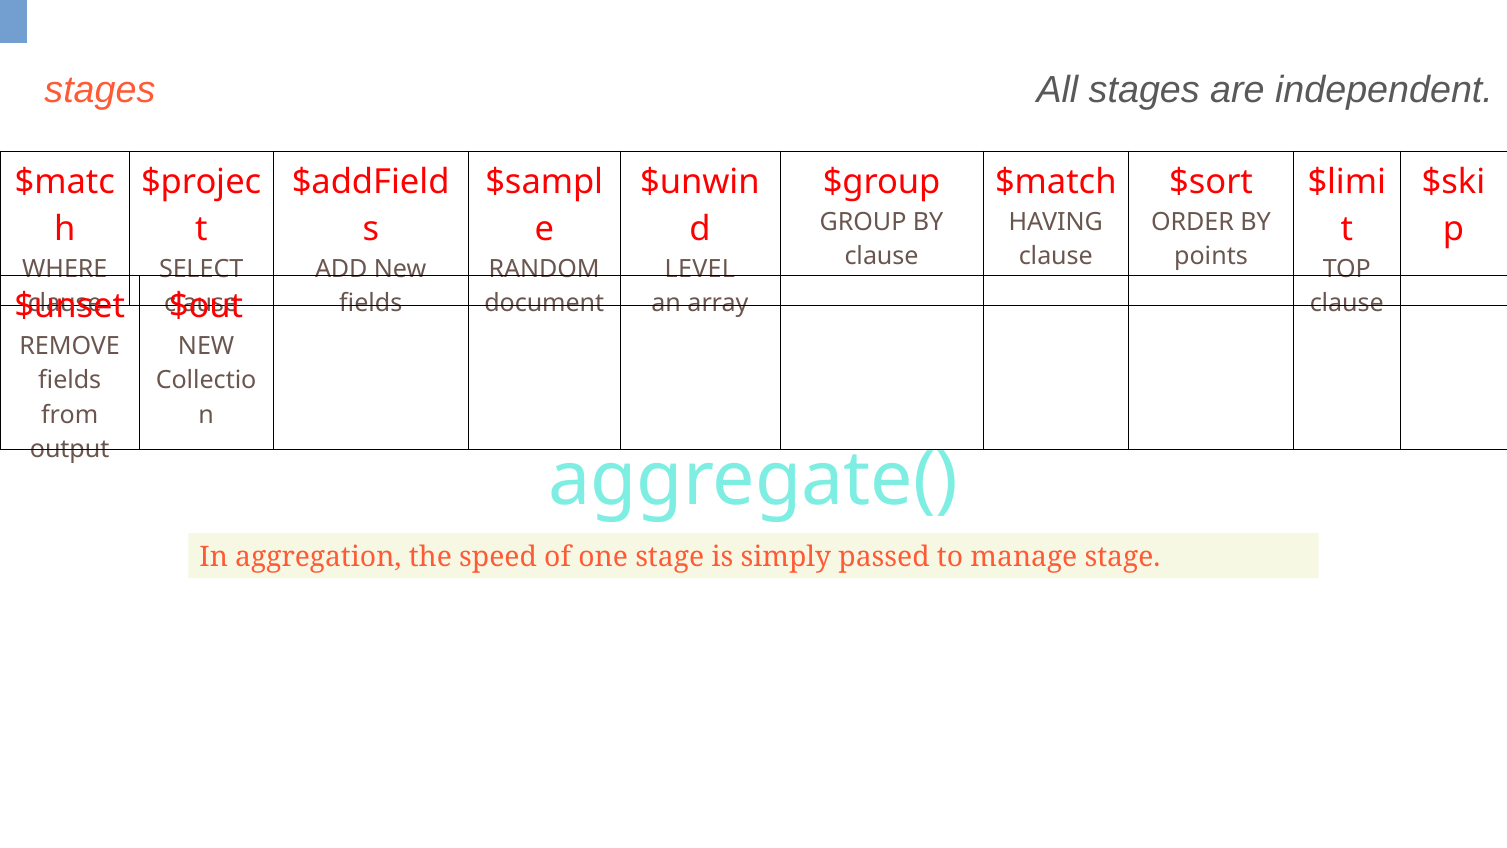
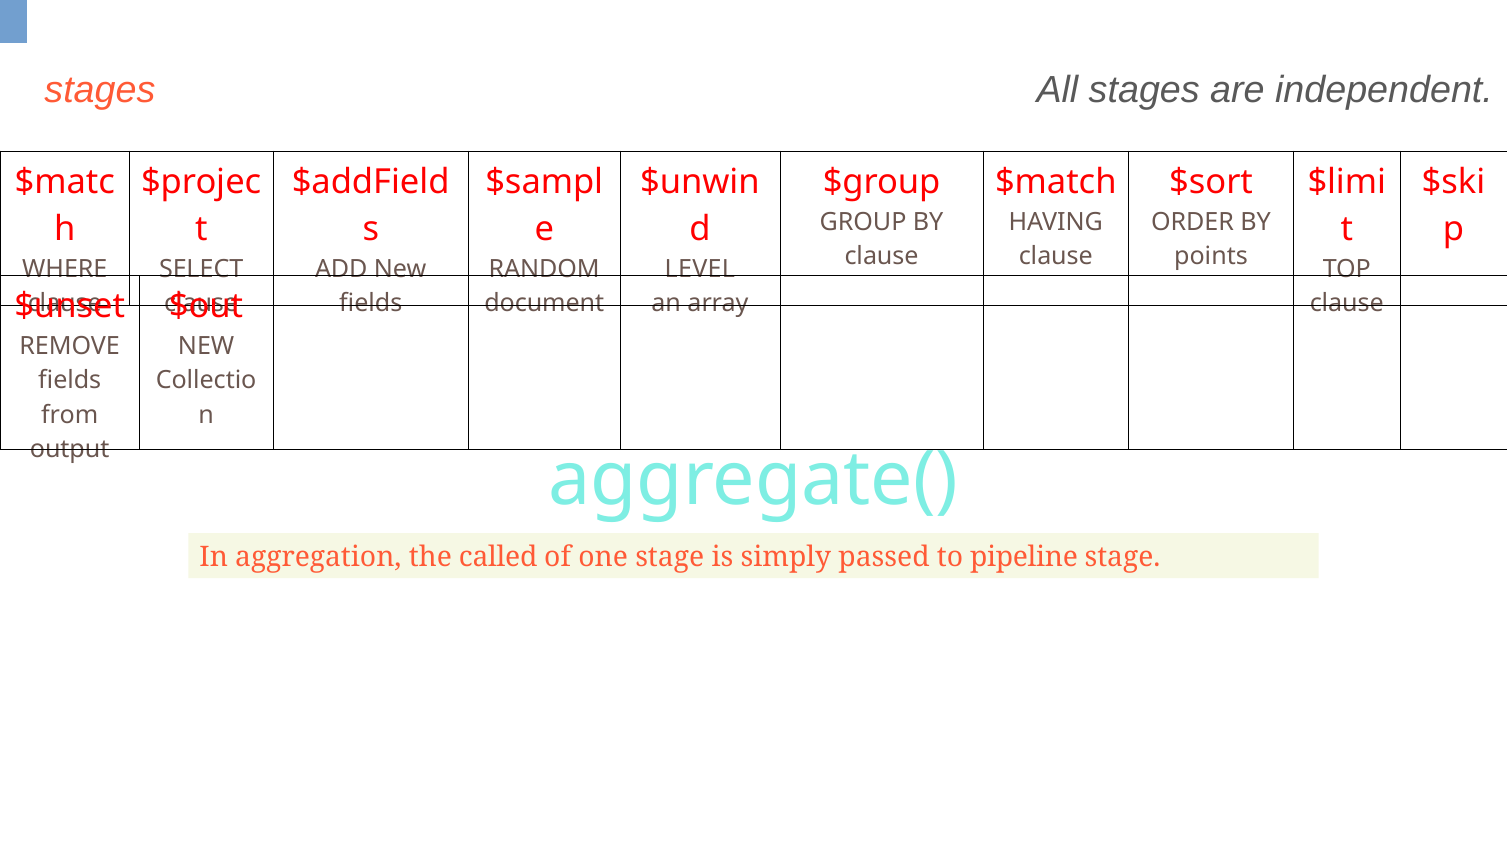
speed: speed -> called (498, 557)
manage: manage -> pipeline (1024, 557)
